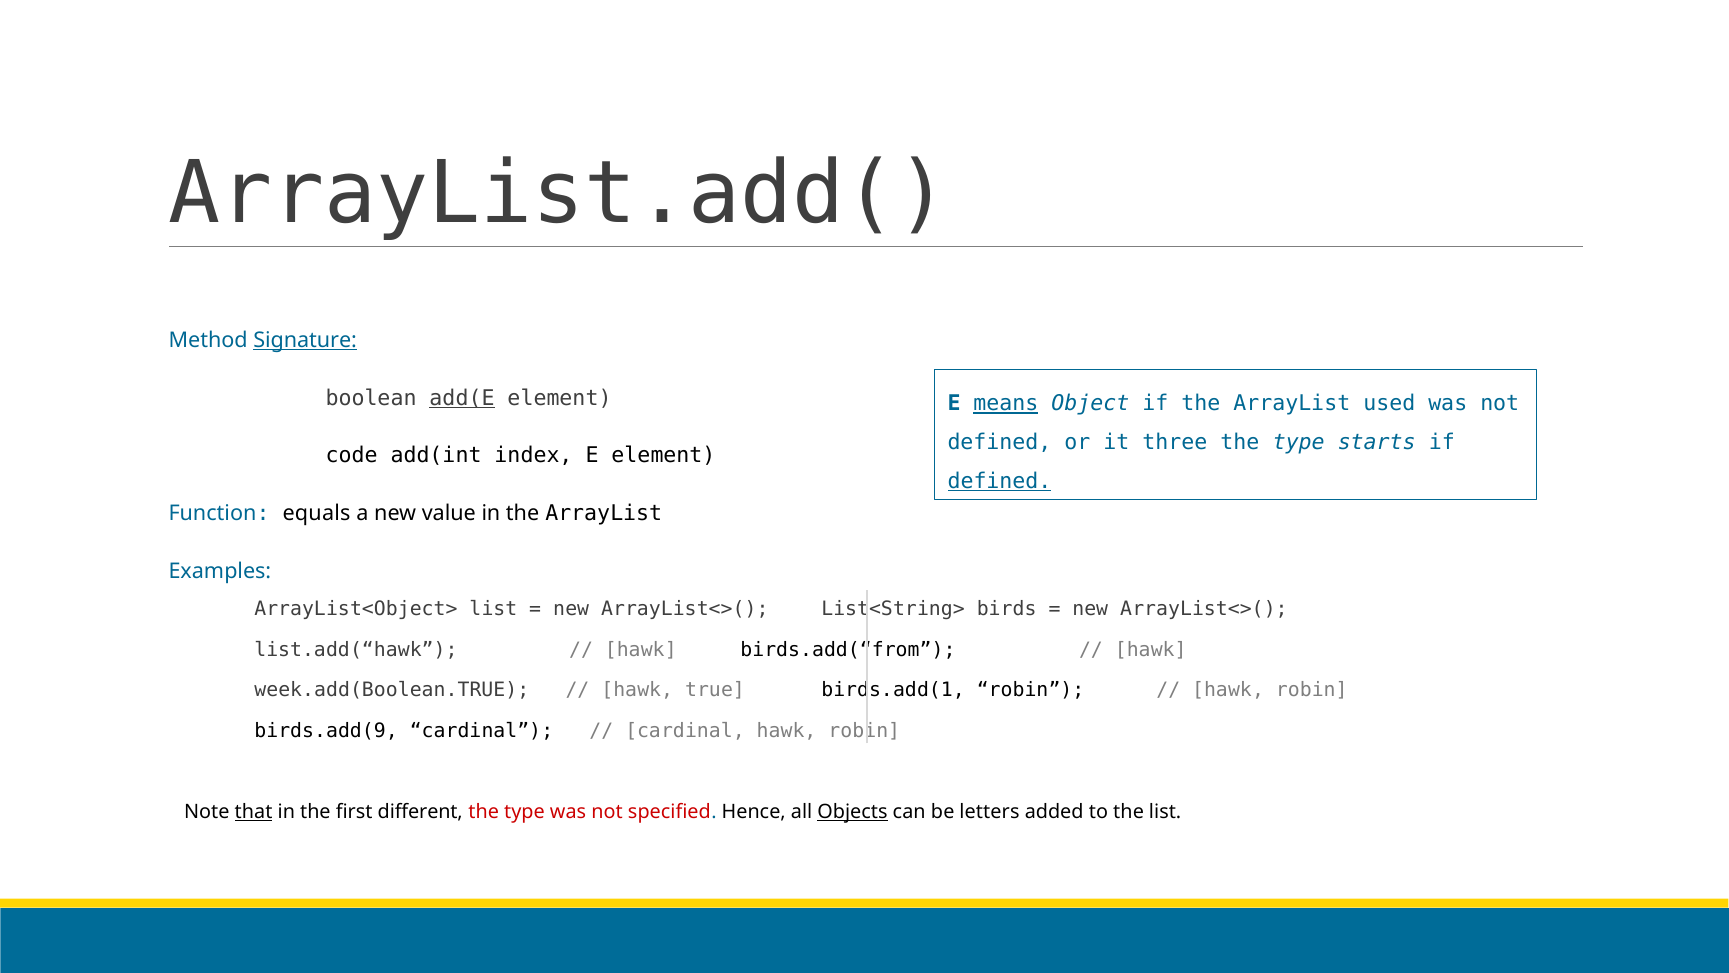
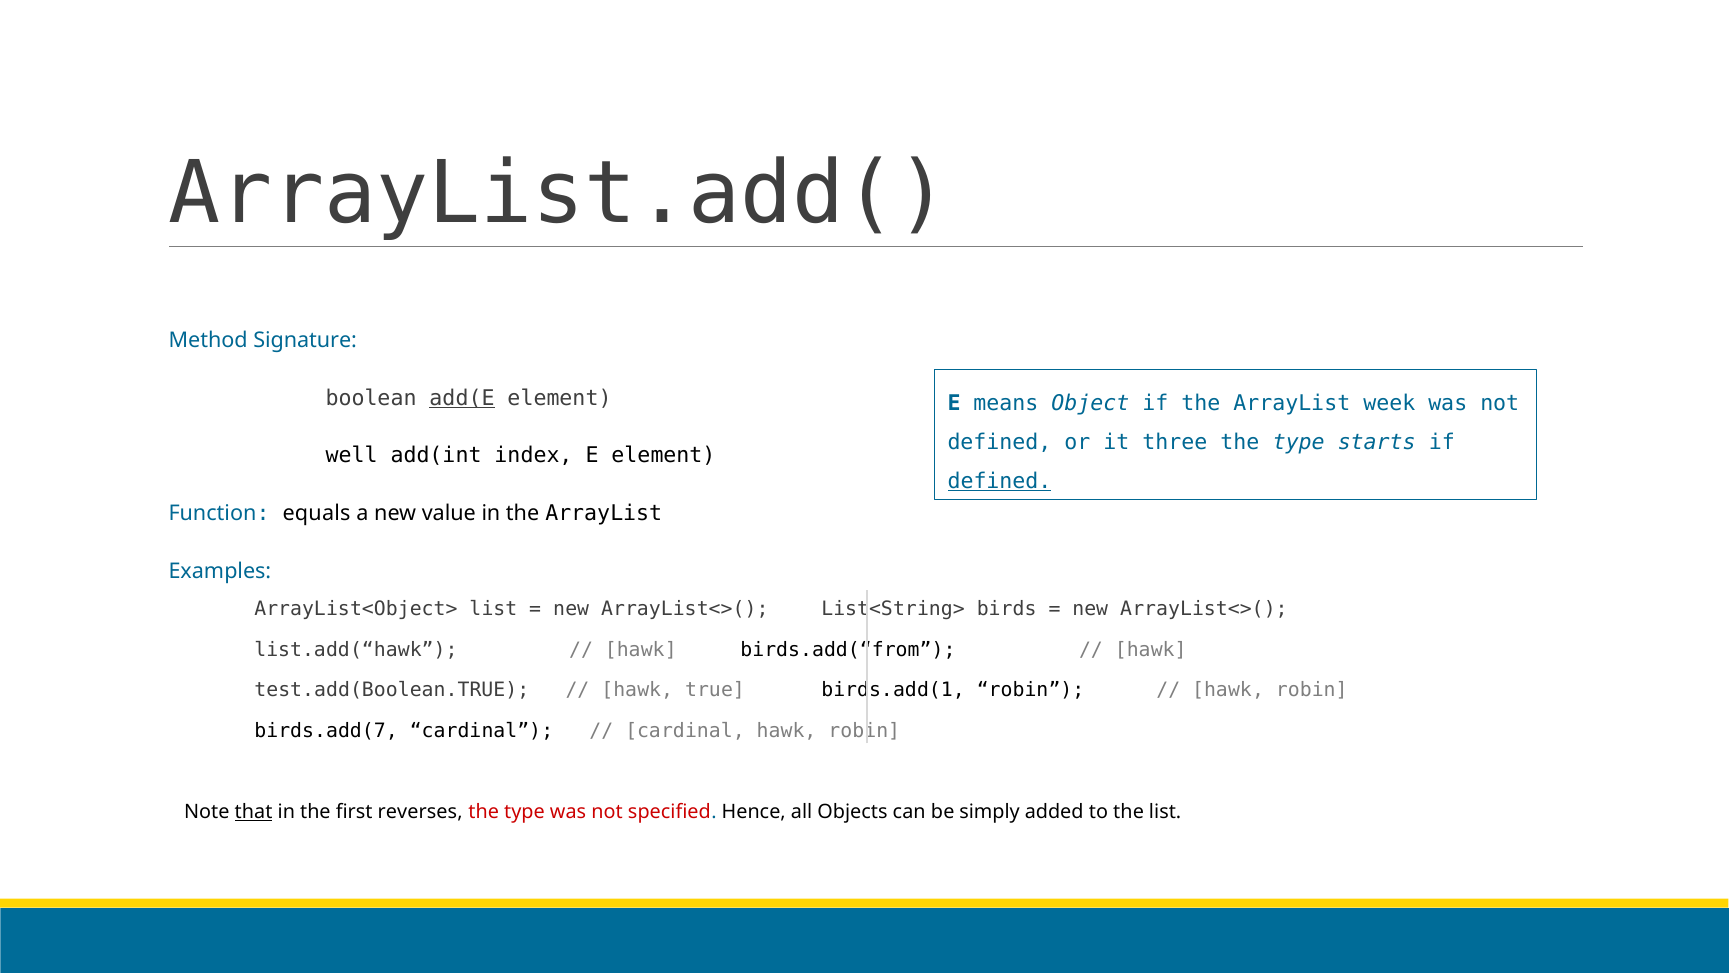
Signature underline: present -> none (305, 340)
means underline: present -> none (1006, 403)
used: used -> week (1389, 403)
code: code -> well (352, 456)
week.add(Boolean.TRUE: week.add(Boolean.TRUE -> test.add(Boolean.TRUE (392, 690)
birds.add(9: birds.add(9 -> birds.add(7 (326, 730)
different: different -> reverses (420, 811)
Objects underline: present -> none (852, 811)
letters: letters -> simply (990, 811)
